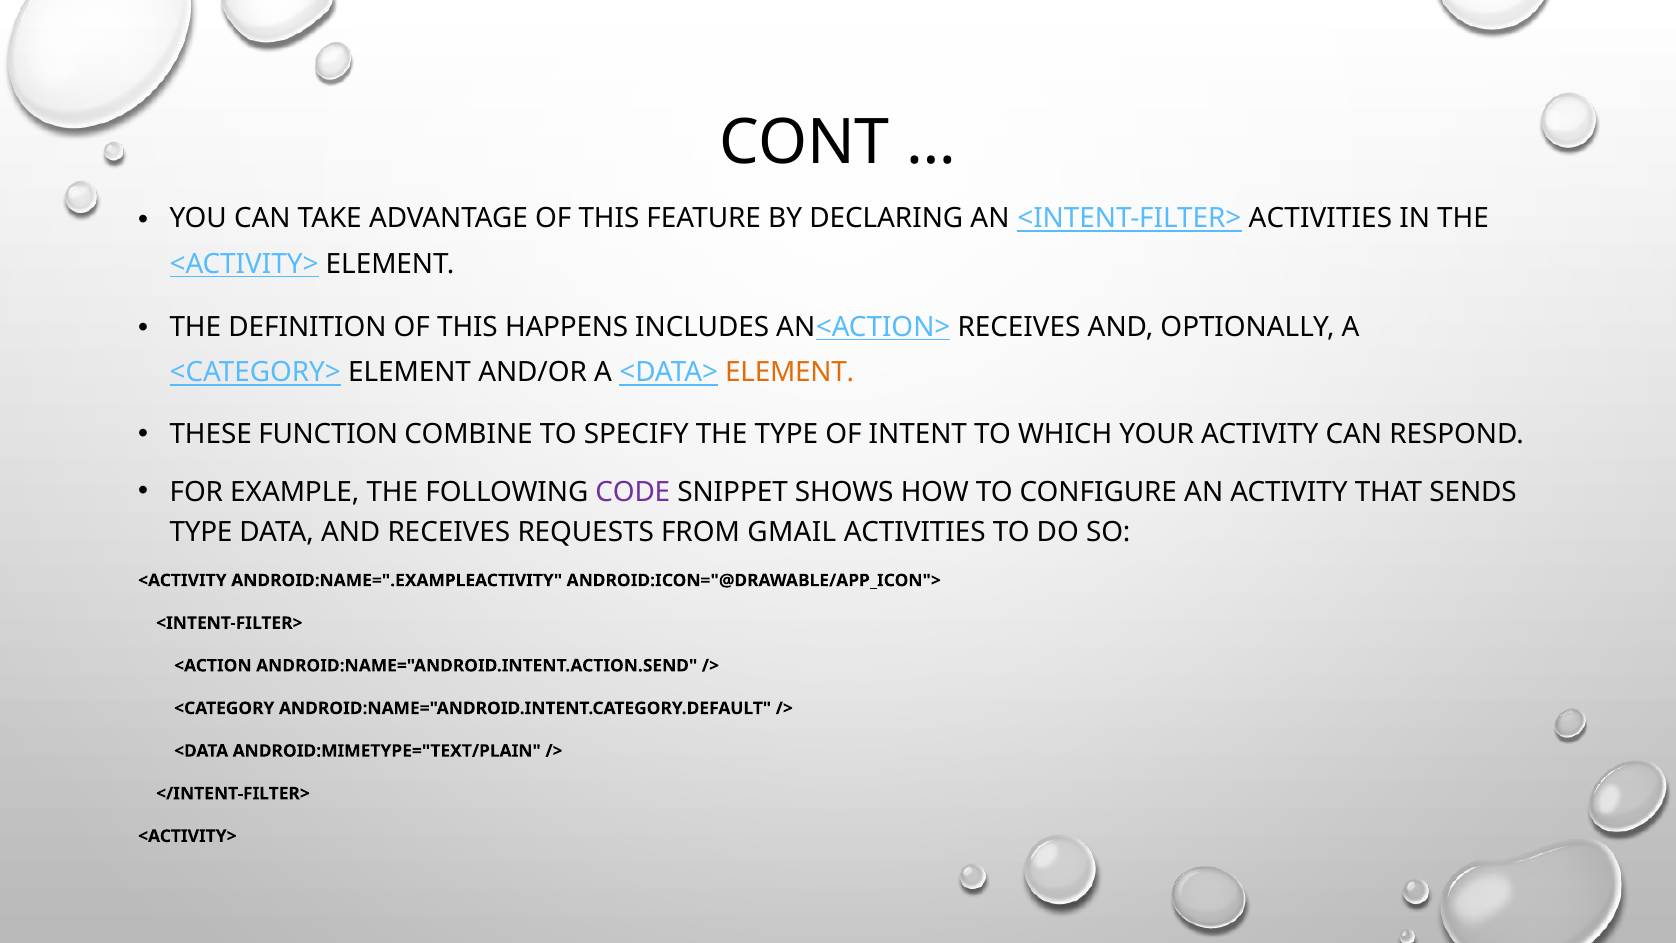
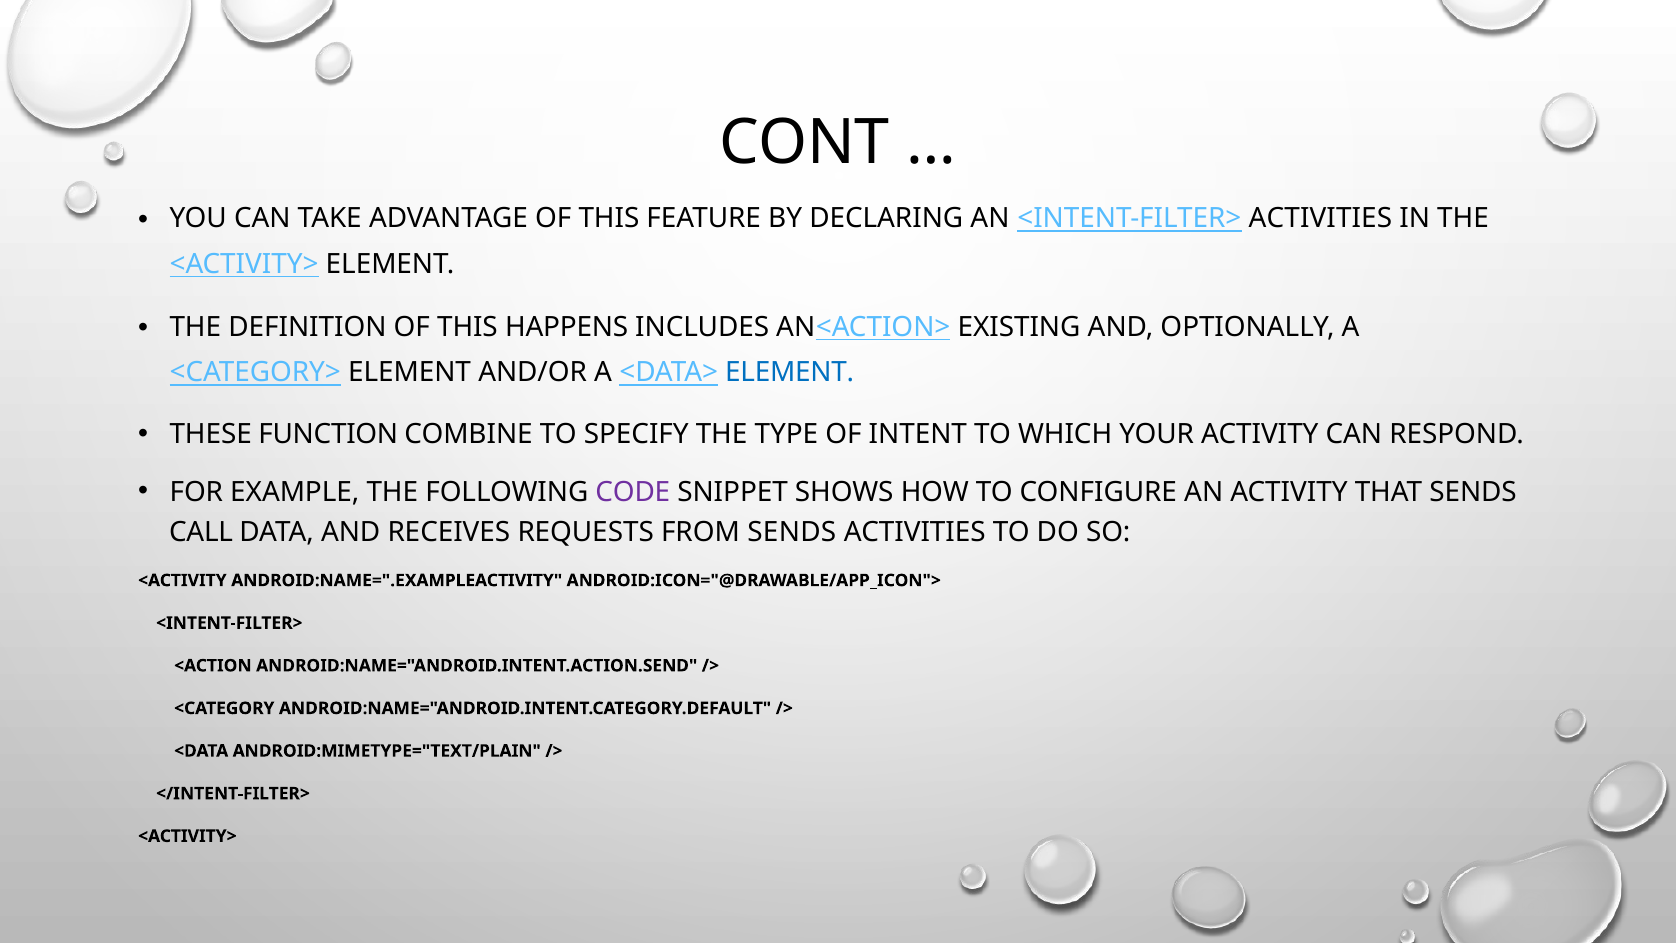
AN<ACTION> RECEIVES: RECEIVES -> EXISTING (1019, 327)
ELEMENT colour: orange -> blue (790, 372)
TYPE: TYPE -> CALL (201, 532)
FROM GMAIL: GMAIL -> SENDS (792, 532)
